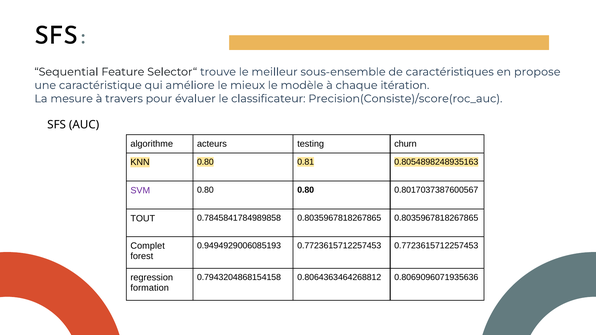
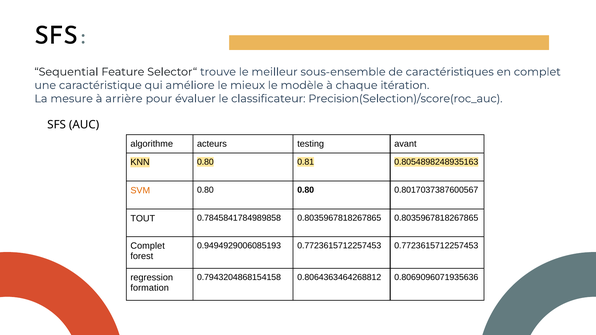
en propose: propose -> complet (537, 72)
travers: travers -> arrière (124, 99)
Precision(Consiste)/score(roc_auc: Precision(Consiste)/score(roc_auc -> Precision(Selection)/score(roc_auc (405, 99)
churn: churn -> avant (405, 144)
SVM colour: purple -> orange (140, 190)
